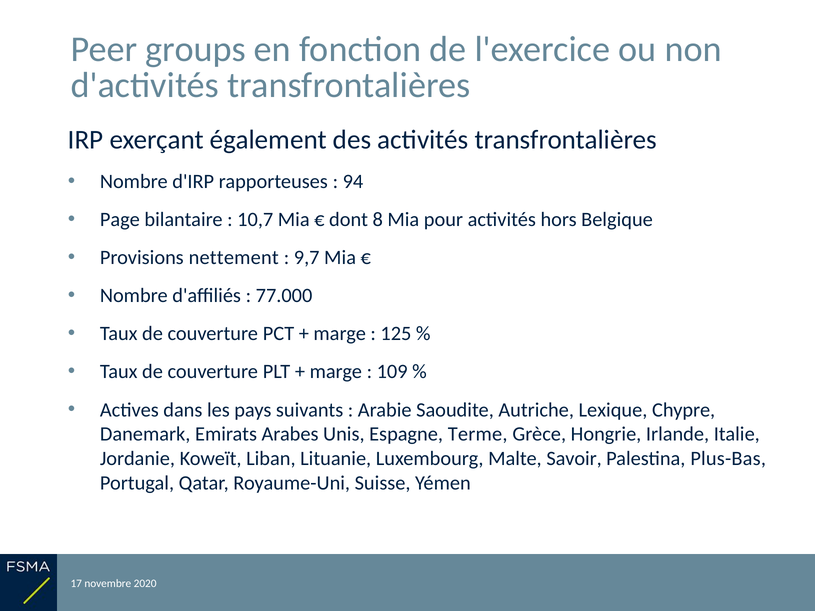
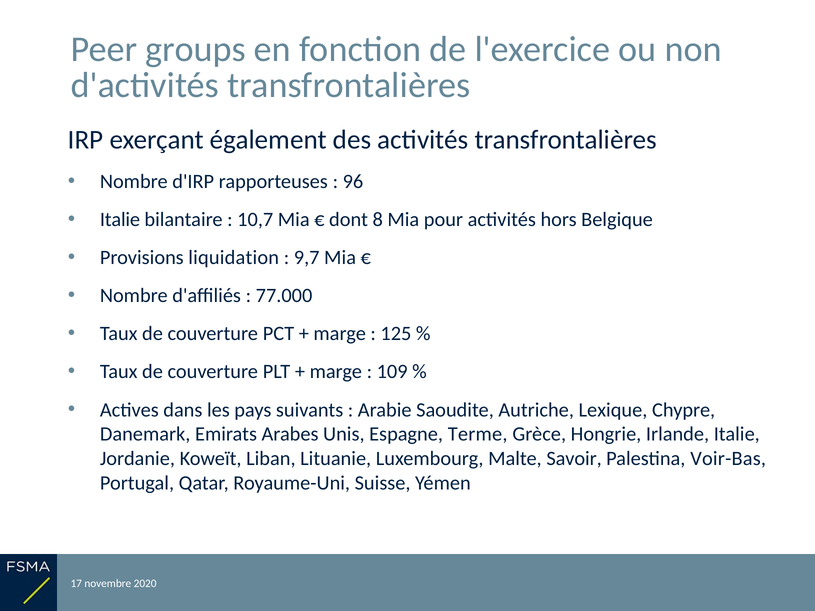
94: 94 -> 96 (353, 182)
Page: Page -> Italie (120, 220)
nettement: nettement -> liquidation (234, 258)
Plus-Bas: Plus-Bas -> Voir-Bas (728, 459)
